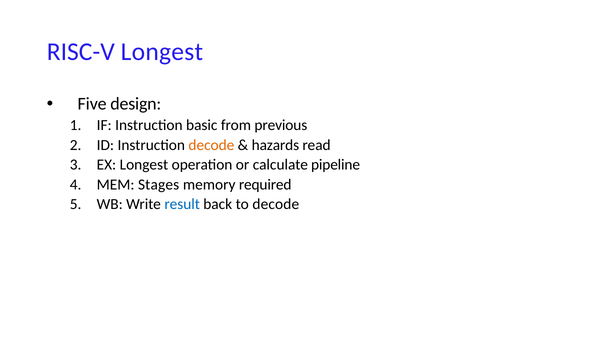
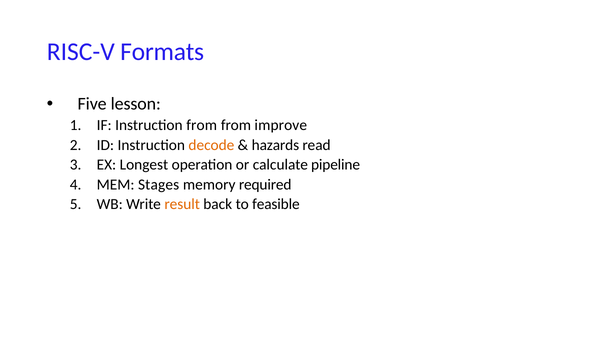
RISC-V Longest: Longest -> Formats (162, 52)
design: design -> lesson (136, 104)
Instruction basic: basic -> from (202, 125)
previous: previous -> improve (281, 125)
result colour: blue -> orange (182, 204)
to decode: decode -> feasible (276, 204)
